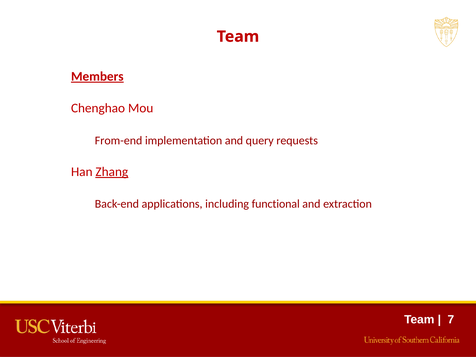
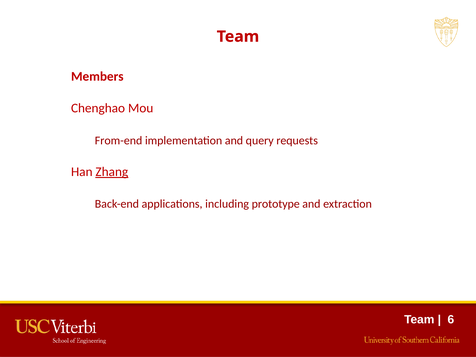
Members underline: present -> none (97, 77)
functional: functional -> prototype (276, 204)
7: 7 -> 6 (451, 319)
